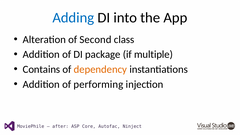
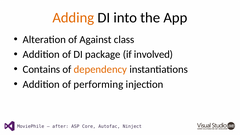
Adding colour: blue -> orange (73, 18)
Second: Second -> Against (96, 40)
multiple: multiple -> involved (154, 54)
